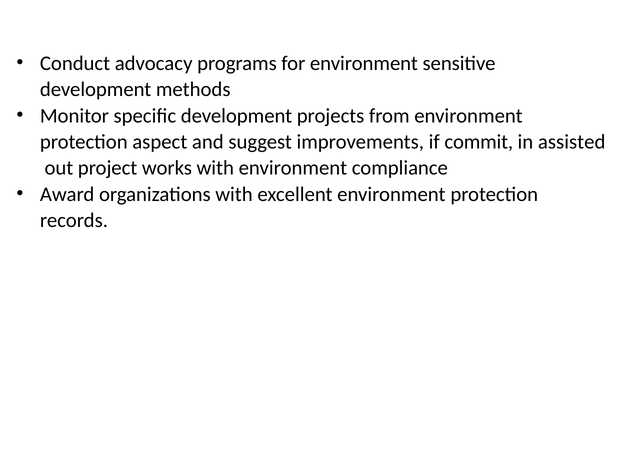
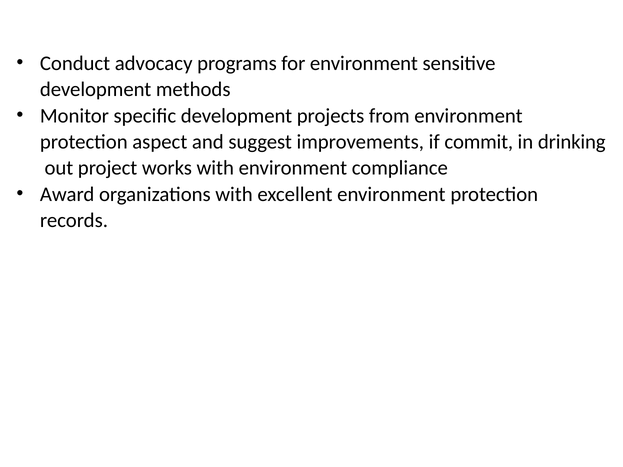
assisted: assisted -> drinking (572, 142)
